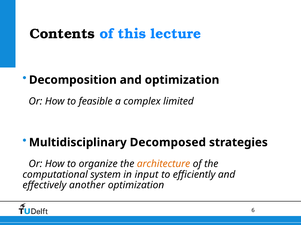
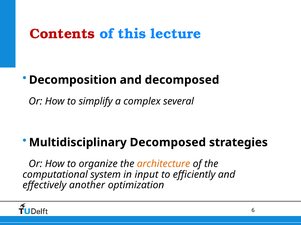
Contents colour: black -> red (62, 34)
and optimization: optimization -> decomposed (182, 80)
feasible: feasible -> simplify (96, 102)
limited: limited -> several (178, 102)
